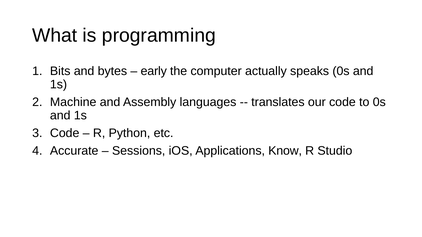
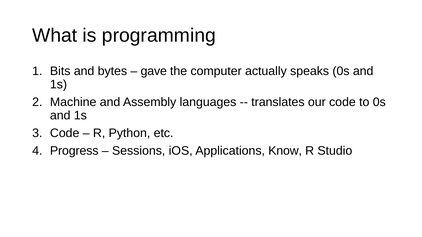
early: early -> gave (154, 71)
Accurate: Accurate -> Progress (74, 151)
